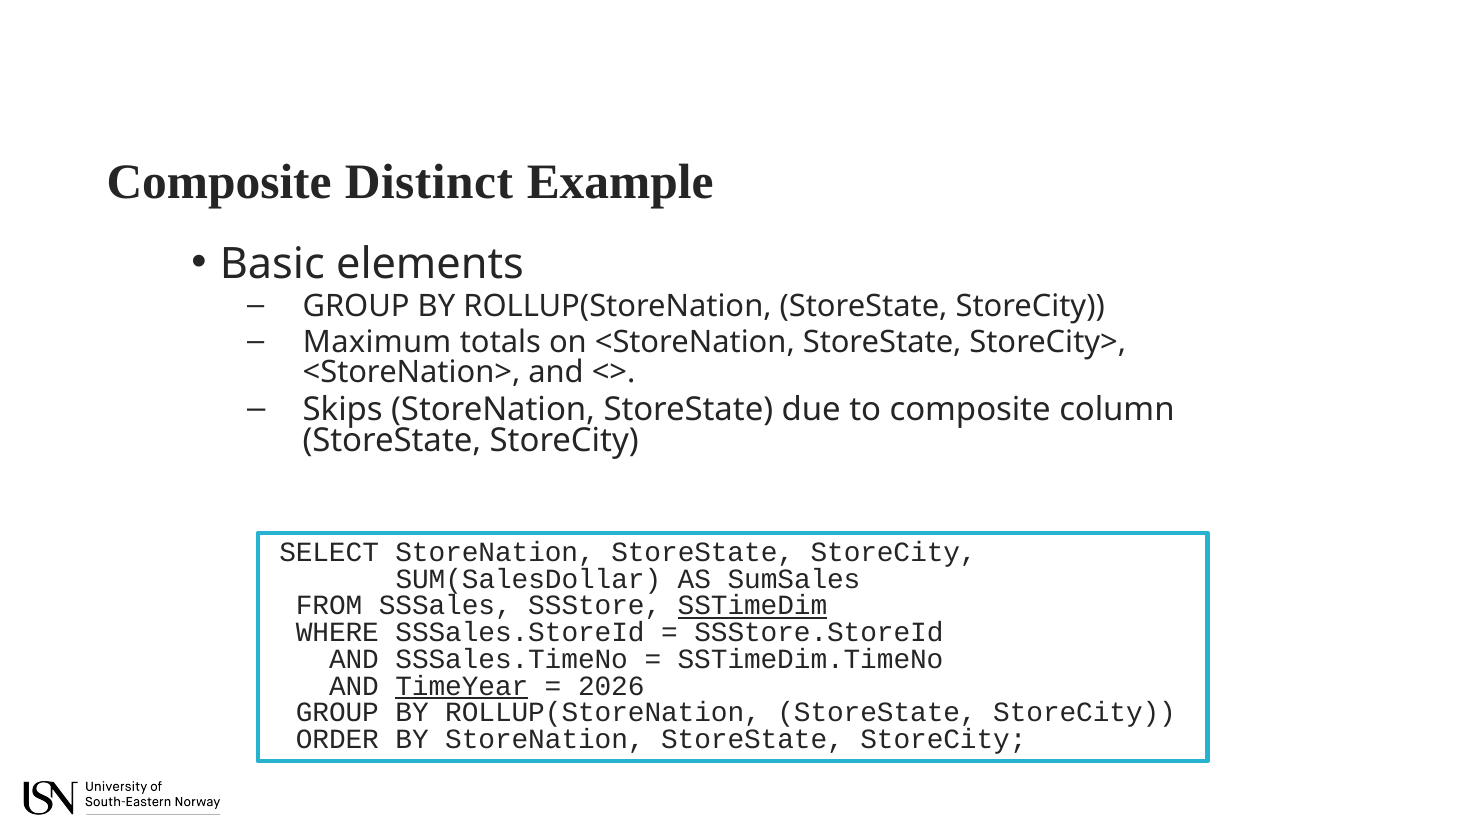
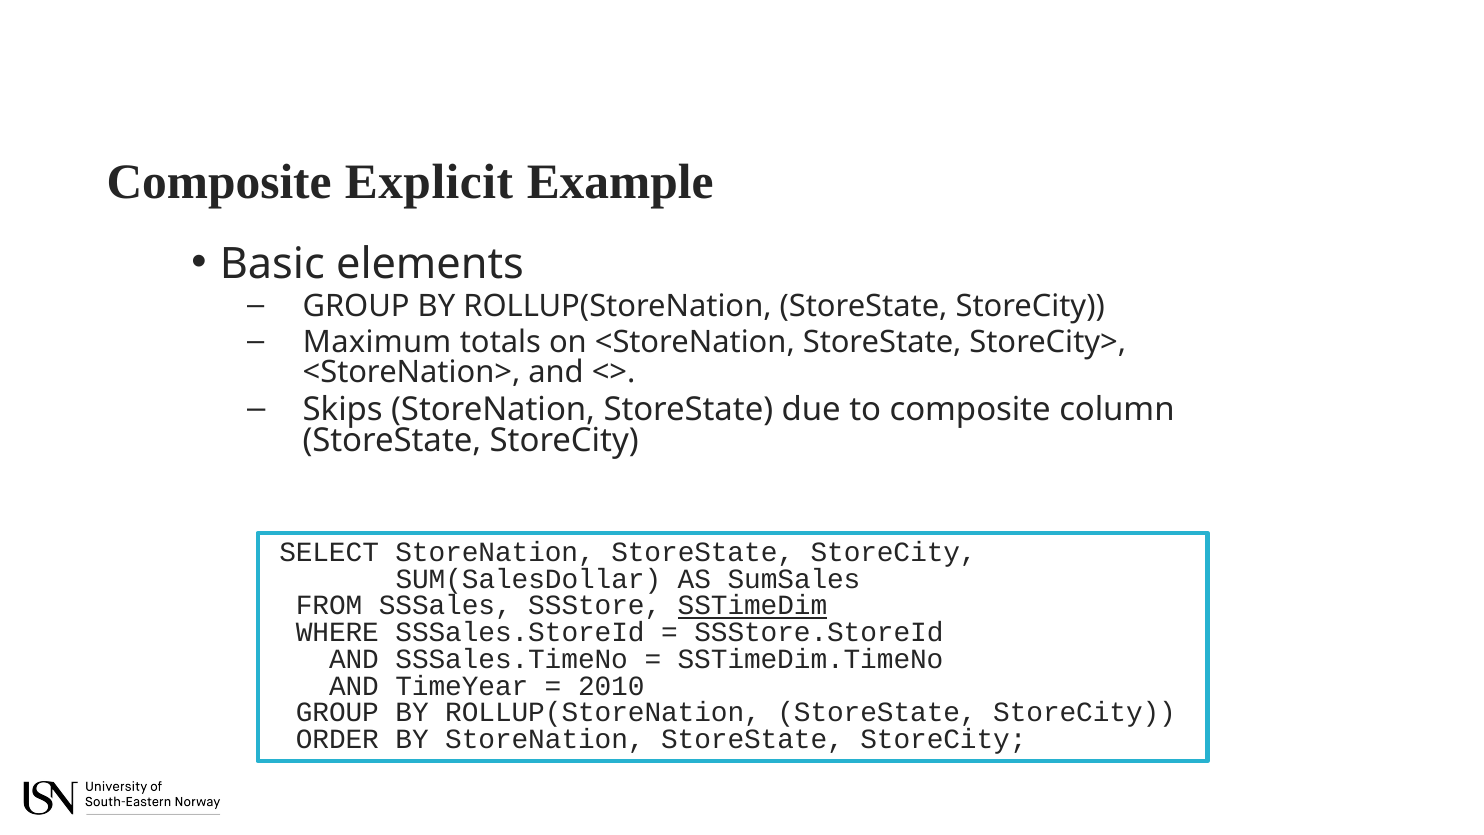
Distinct: Distinct -> Explicit (429, 182)
TimeYear underline: present -> none (462, 686)
2026: 2026 -> 2010 (611, 686)
